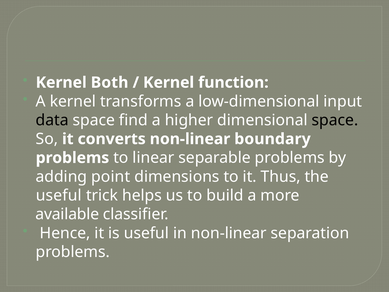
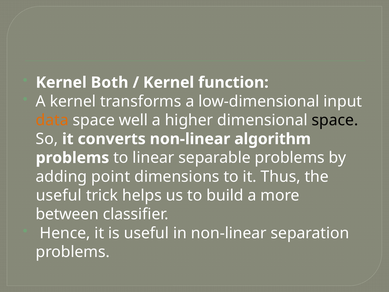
data colour: black -> orange (52, 120)
find: find -> well (133, 120)
boundary: boundary -> algorithm (273, 139)
available: available -> between (67, 214)
